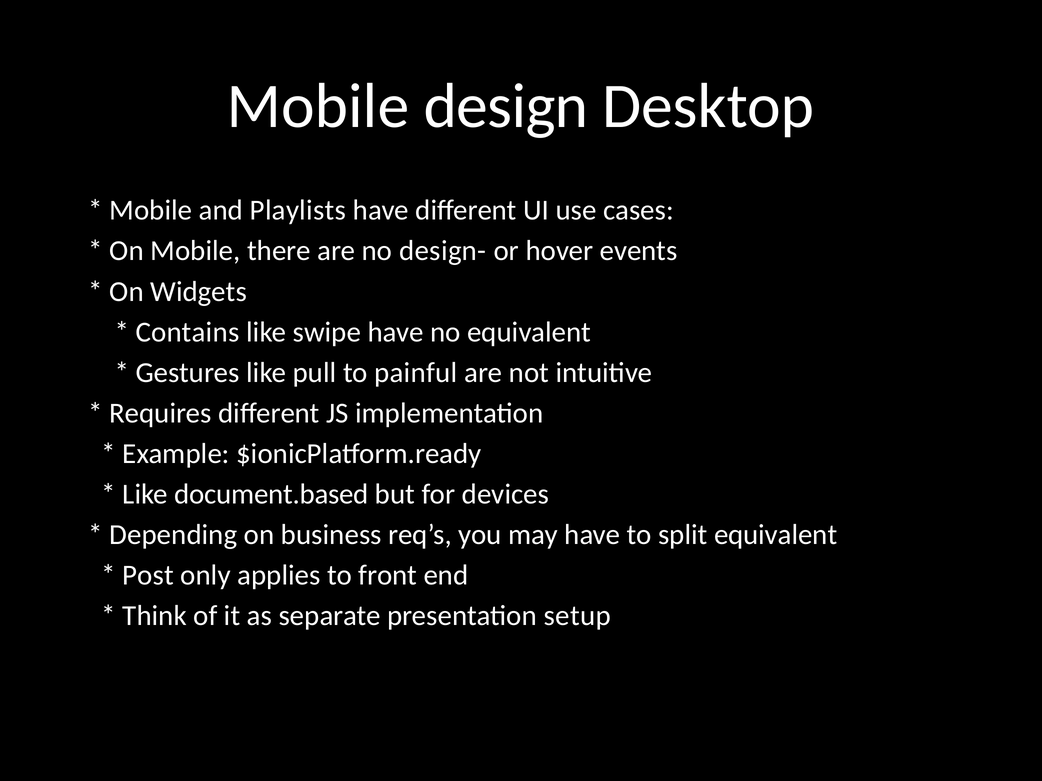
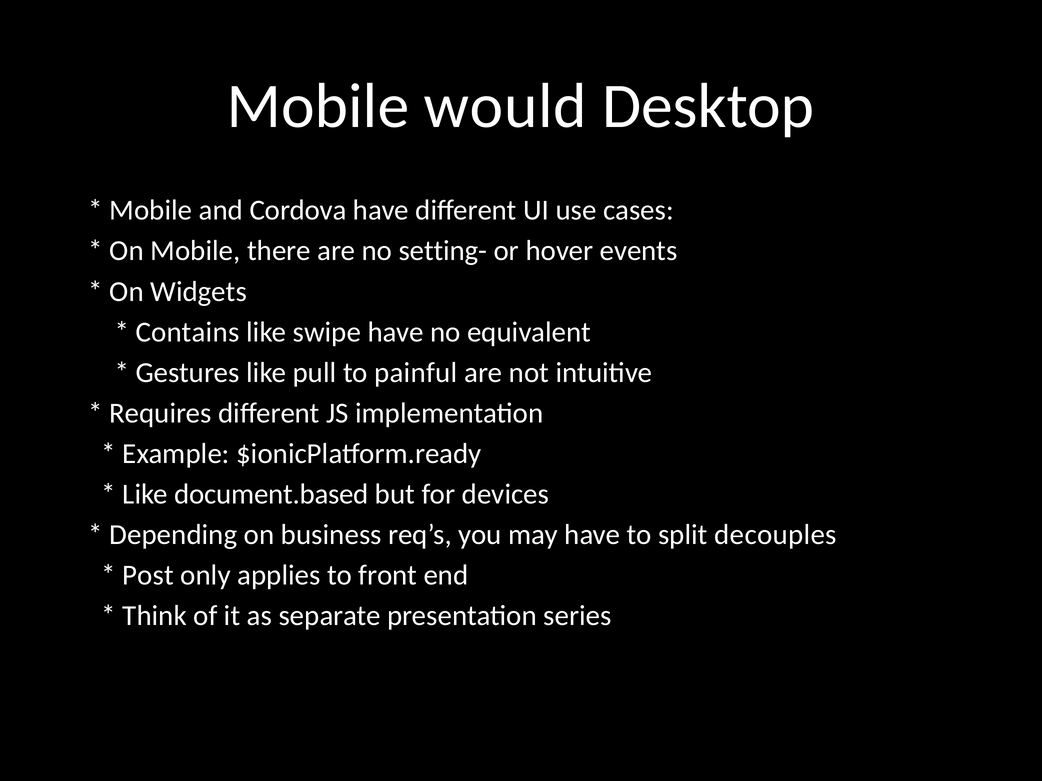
design: design -> would (505, 106)
Playlists: Playlists -> Cordova (298, 210)
design-: design- -> setting- (443, 251)
split equivalent: equivalent -> decouples (775, 535)
setup: setup -> series (577, 616)
